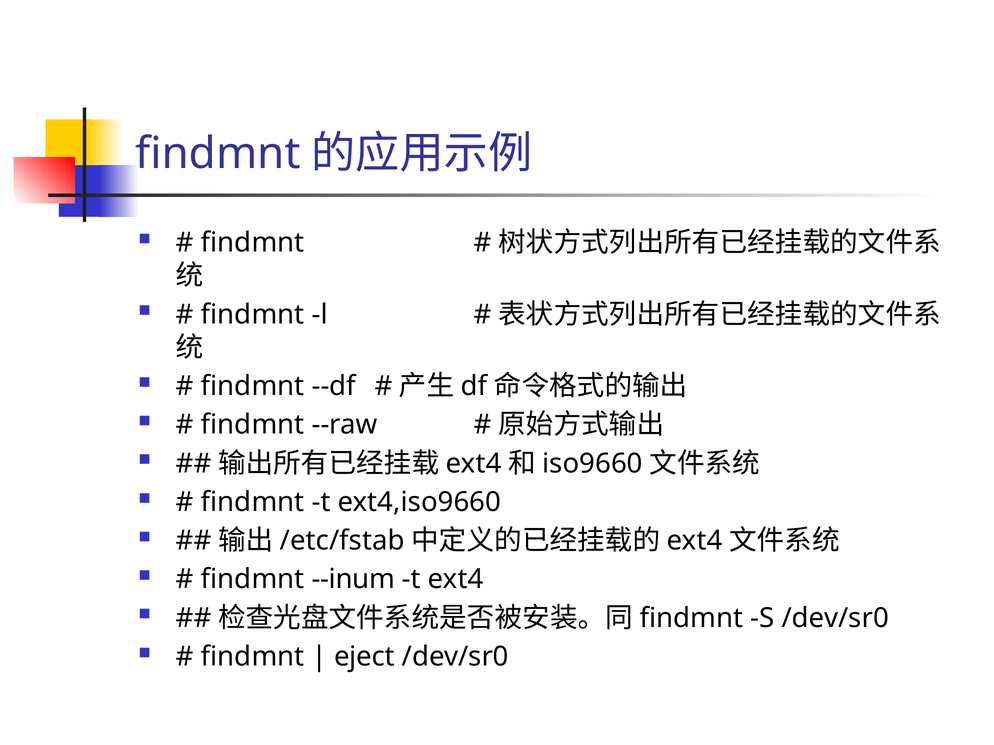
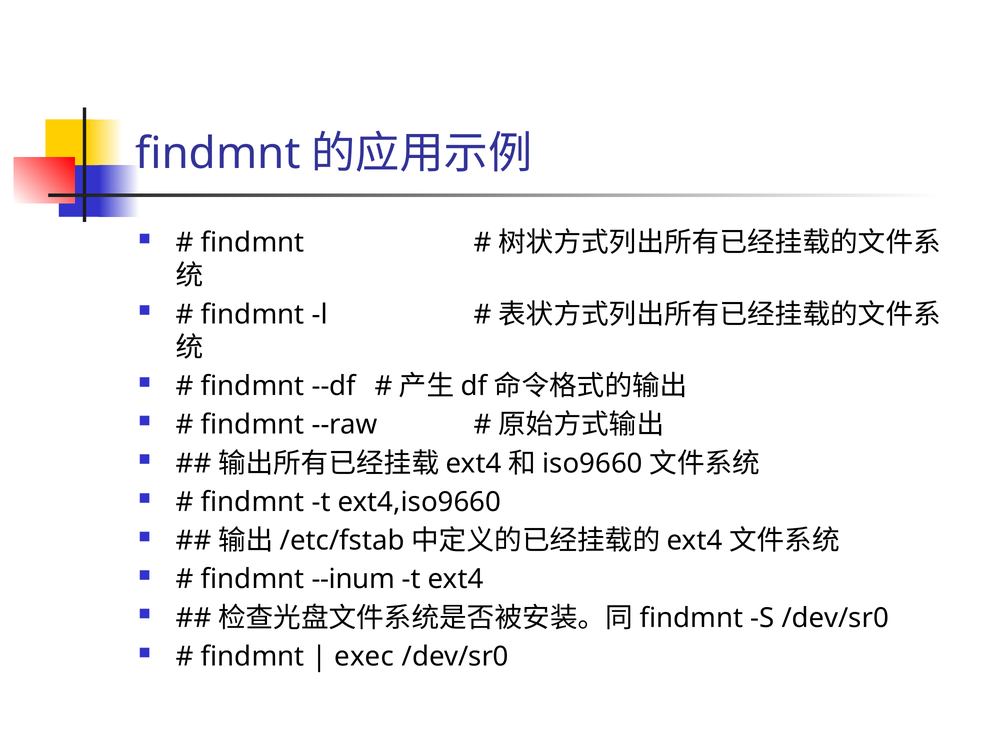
eject: eject -> exec (364, 657)
